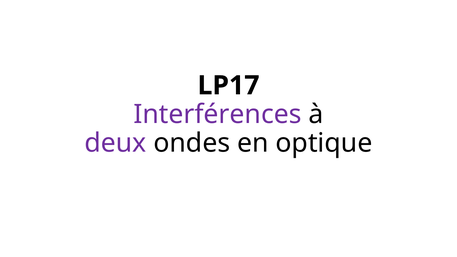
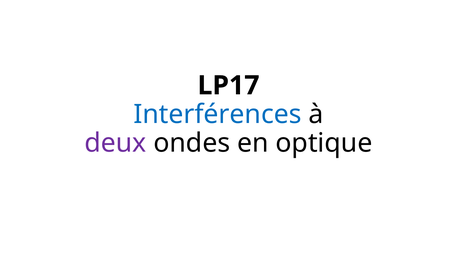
Interférences colour: purple -> blue (218, 114)
